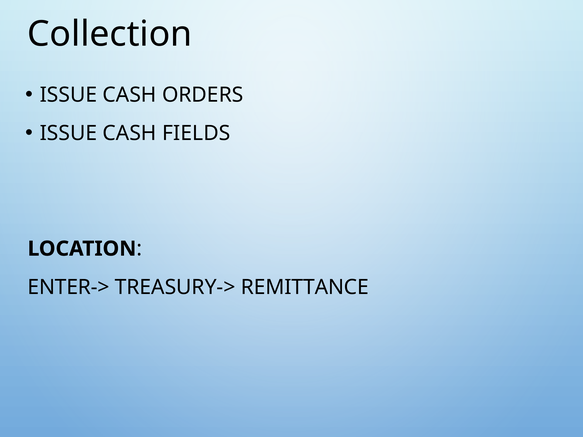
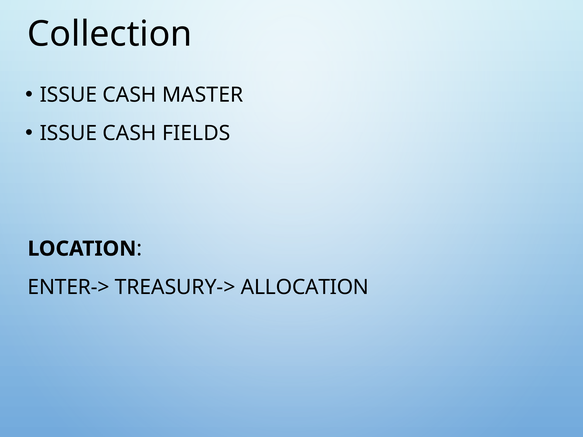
ORDERS: ORDERS -> MASTER (203, 95)
REMITTANCE: REMITTANCE -> ALLOCATION (305, 287)
